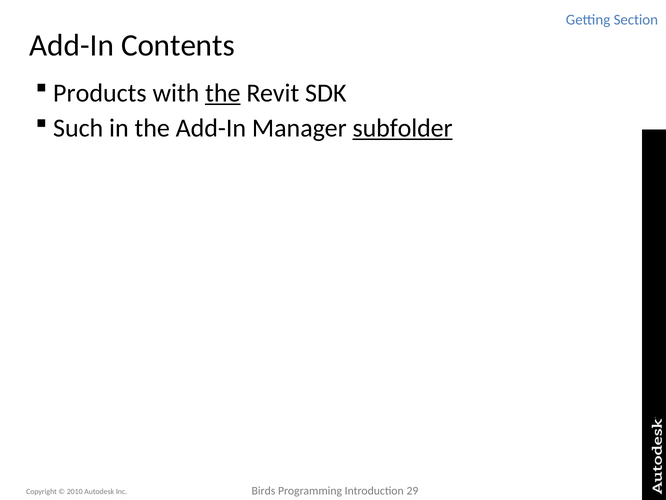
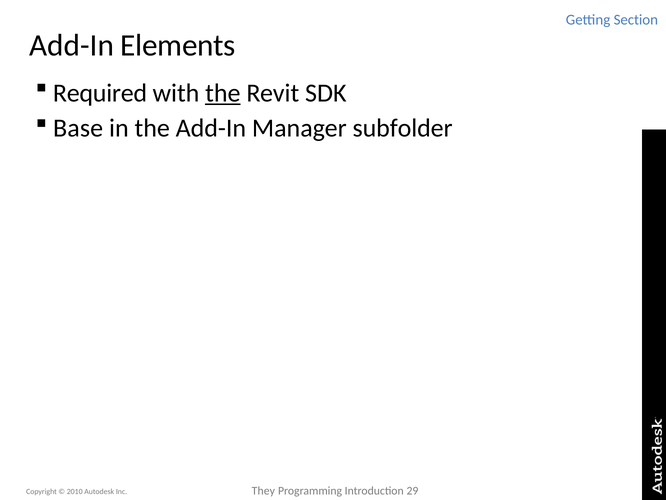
Contents: Contents -> Elements (178, 45)
Products: Products -> Required (100, 93)
Such: Such -> Base (78, 128)
subfolder underline: present -> none (403, 128)
Birds: Birds -> They (263, 491)
